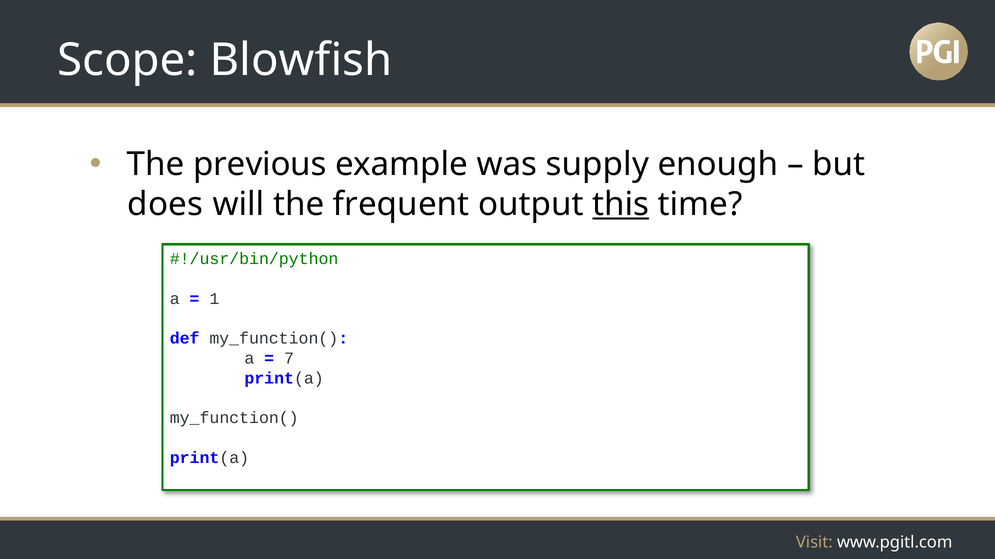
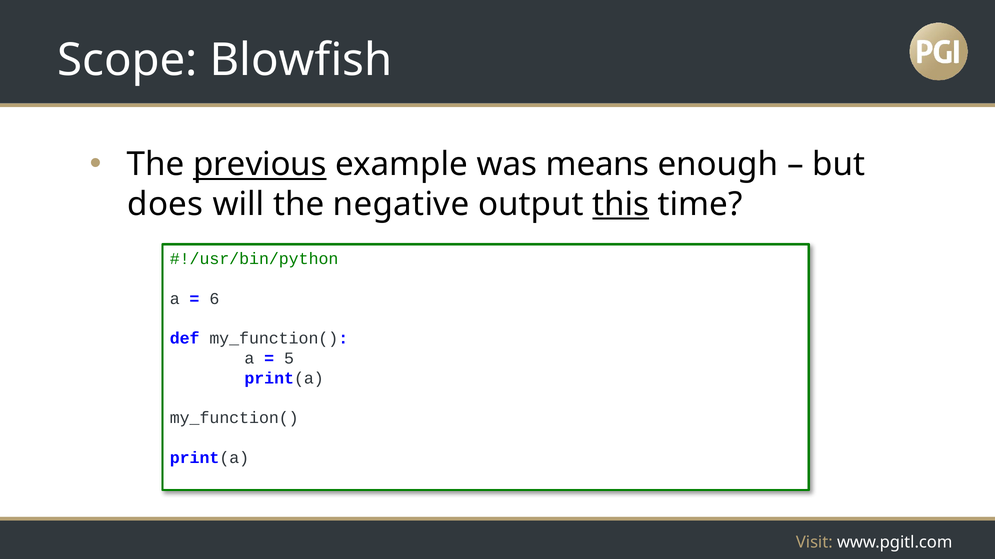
previous underline: none -> present (260, 165)
supply: supply -> means (598, 165)
frequent: frequent -> negative (401, 205)
1: 1 -> 6 (214, 299)
7: 7 -> 5 (289, 359)
